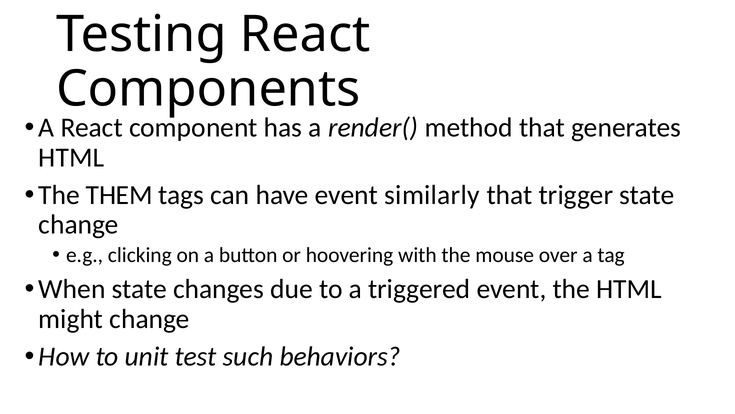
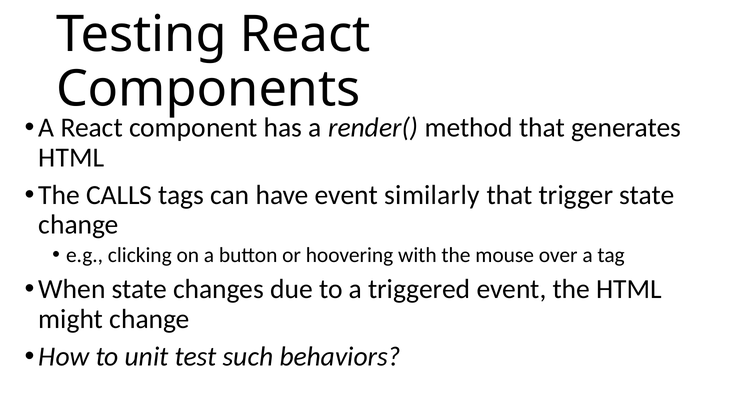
THEM: THEM -> CALLS (119, 195)
